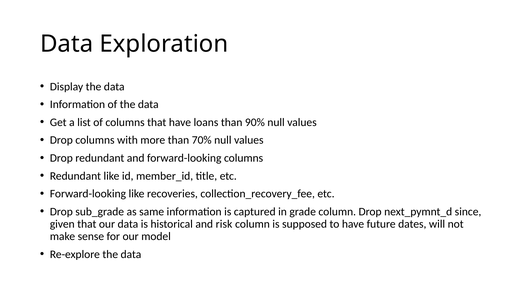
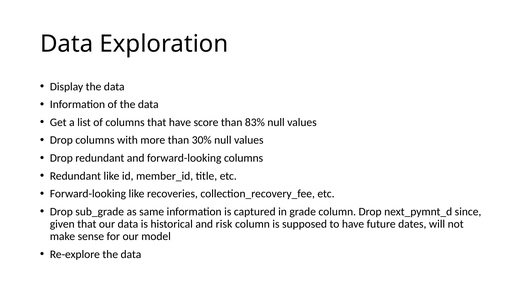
loans: loans -> score (206, 122)
90%: 90% -> 83% (255, 122)
70%: 70% -> 30% (202, 140)
